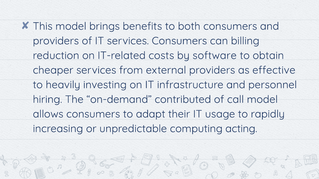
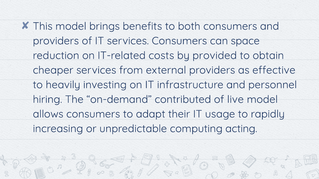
billing: billing -> space (245, 41)
software: software -> provided (215, 56)
call: call -> live (235, 100)
